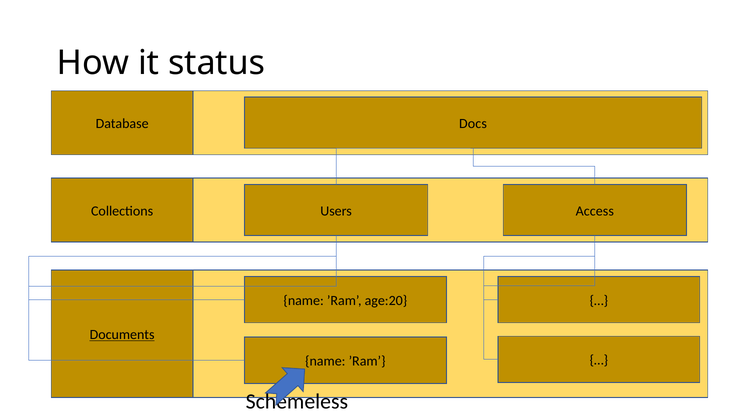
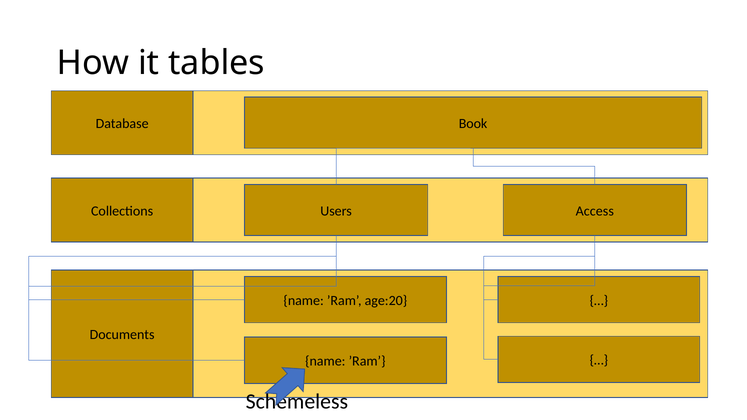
status: status -> tables (217, 63)
Docs: Docs -> Book (473, 124)
Documents underline: present -> none (122, 335)
